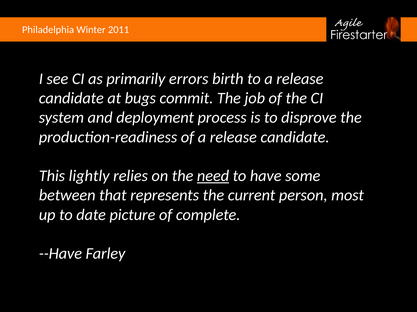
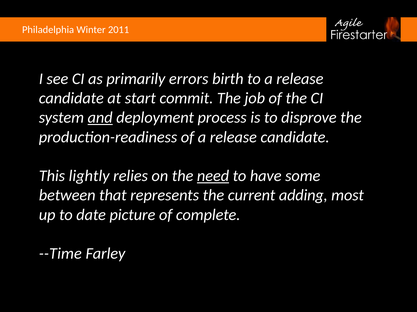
bugs: bugs -> start (140, 98)
and underline: none -> present (100, 118)
person: person -> adding (303, 196)
--Have: --Have -> --Time (60, 254)
